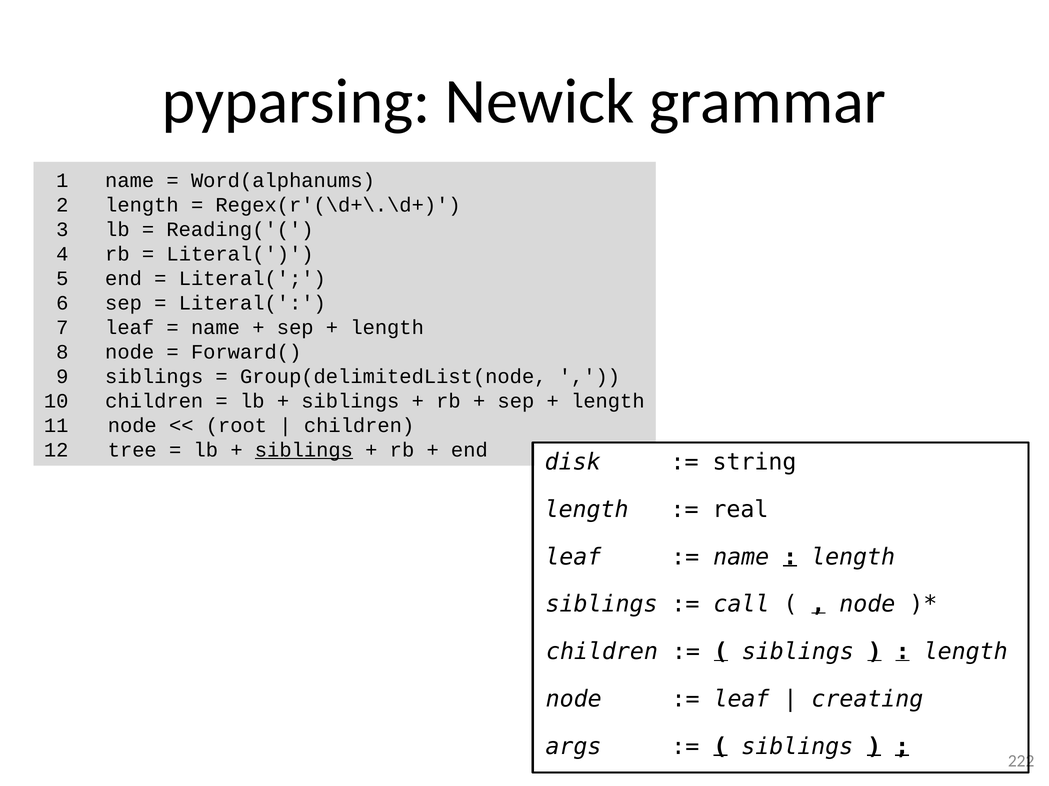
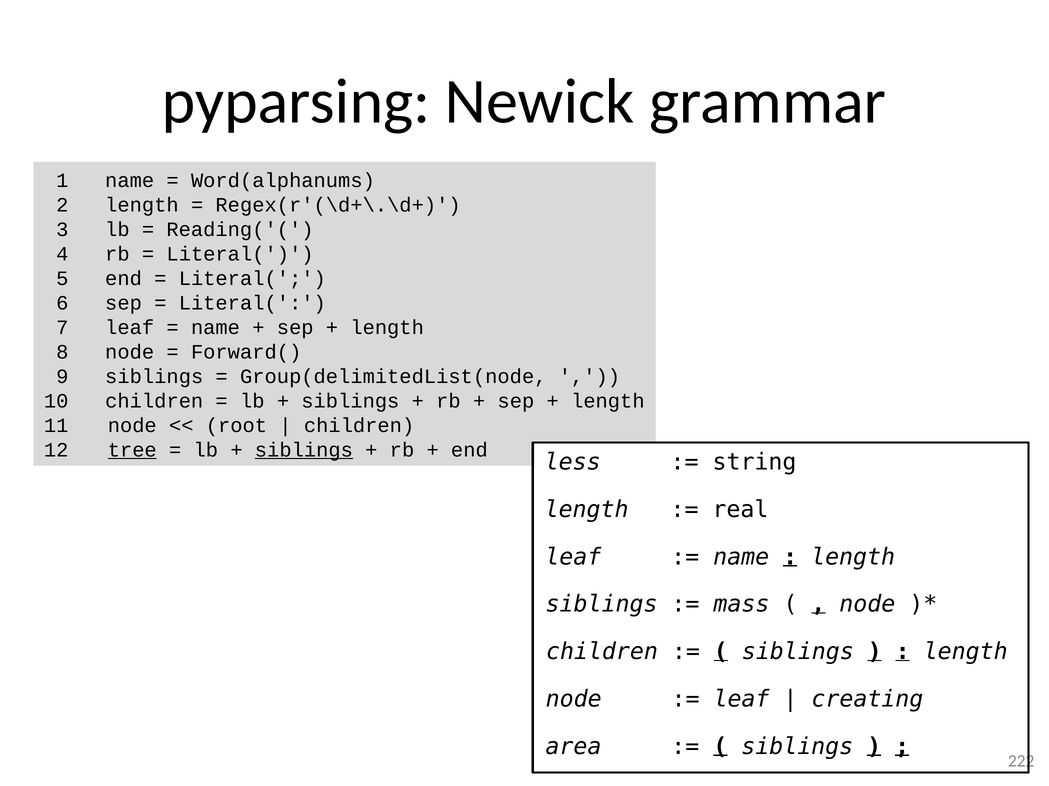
tree underline: none -> present (132, 450)
disk: disk -> less (573, 463)
call: call -> mass (741, 605)
args: args -> area (573, 747)
